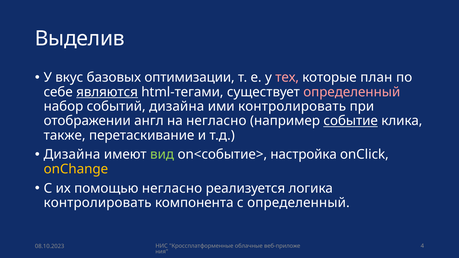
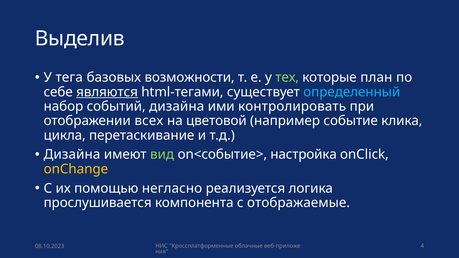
вкус: вкус -> тега (69, 78)
оптимизации: оптимизации -> возможности (190, 78)
тех colour: pink -> light green (287, 78)
определенный colour: pink -> light blue (352, 92)
англ: англ -> всех (149, 121)
на негласно: негласно -> цветовой (216, 121)
событие underline: present -> none (351, 121)
также: также -> цикла (65, 135)
контролировать: контролировать -> прослушивается (98, 203)
с определенный: определенный -> отображаемые (298, 203)
